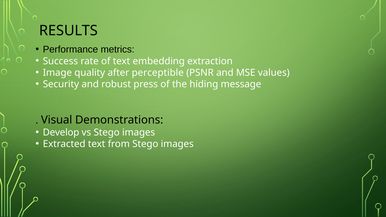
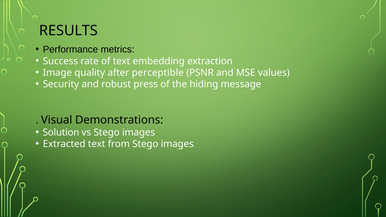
Develop: Develop -> Solution (61, 133)
